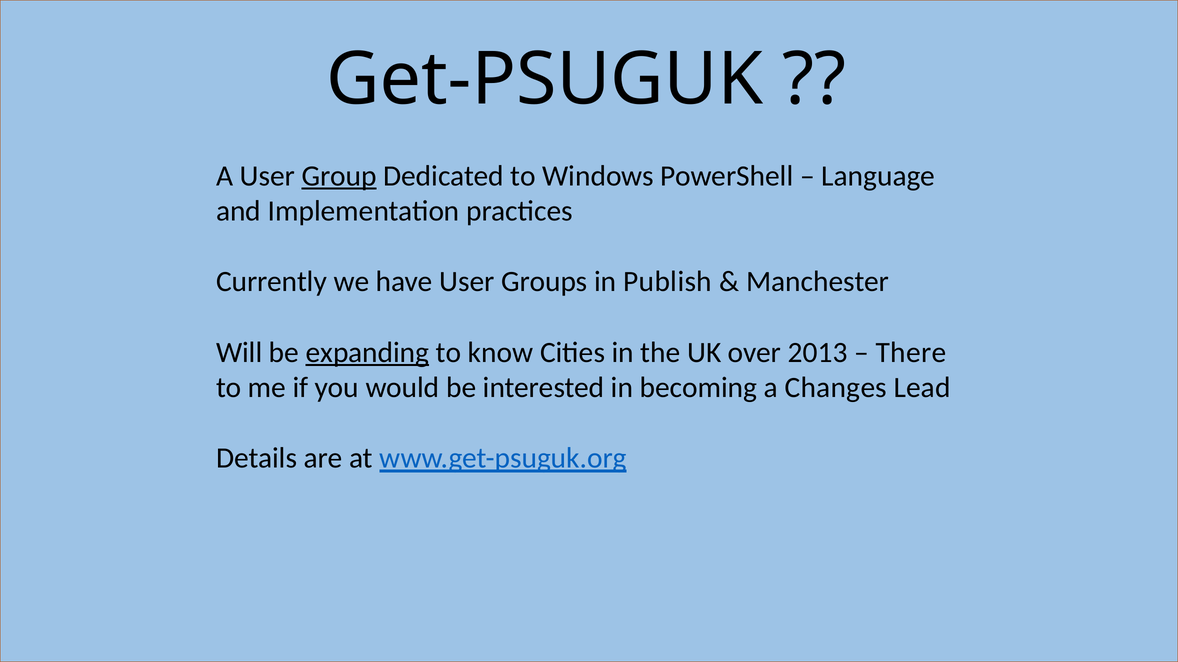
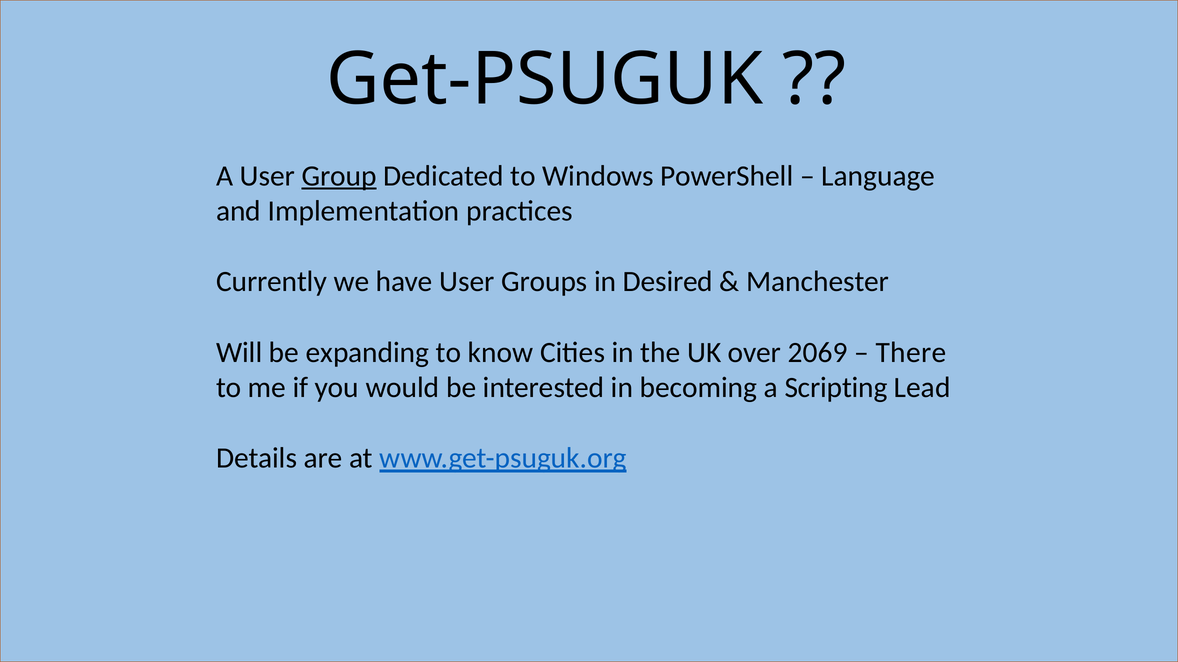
Publish: Publish -> Desired (668, 282)
expanding underline: present -> none (367, 353)
2013: 2013 -> 2069 (818, 353)
Changes: Changes -> Scripting (836, 388)
